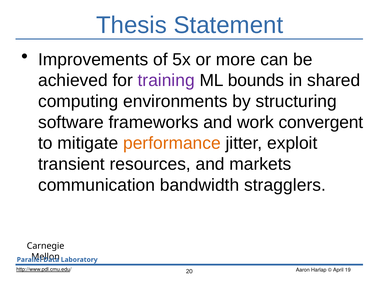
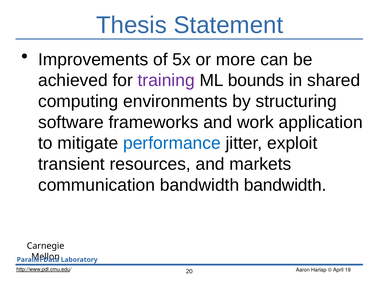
convergent: convergent -> application (321, 122)
performance colour: orange -> blue (172, 143)
bandwidth stragglers: stragglers -> bandwidth (285, 185)
